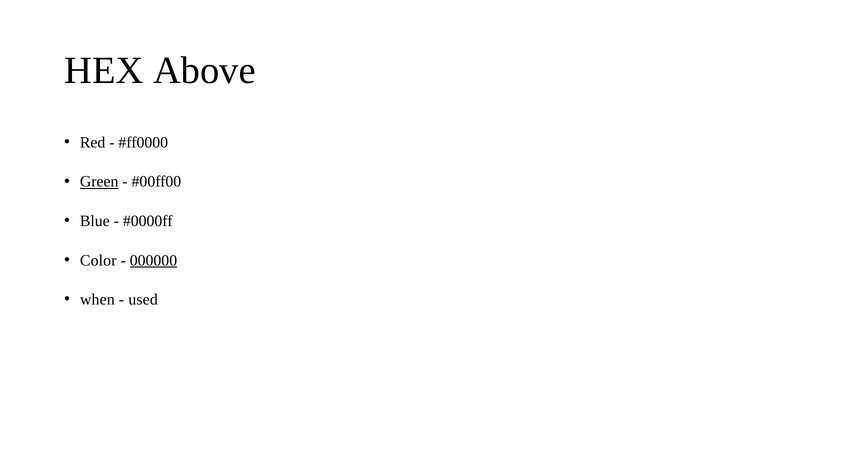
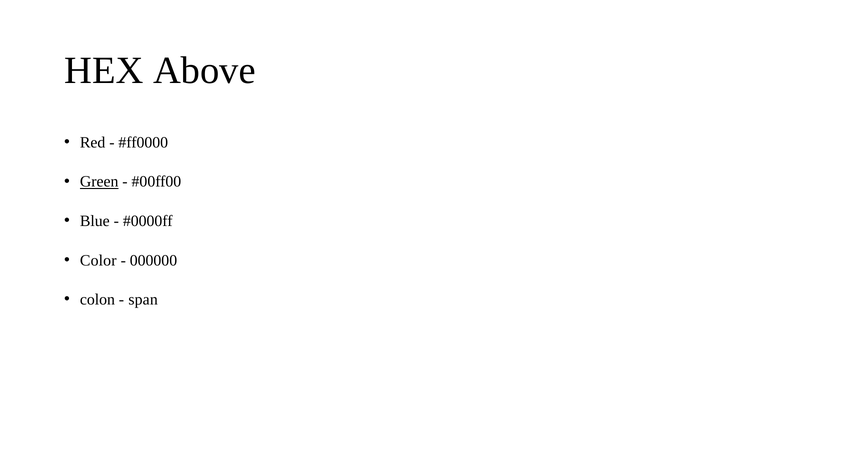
000000 underline: present -> none (153, 261)
when: when -> colon (97, 300)
used: used -> span (143, 300)
